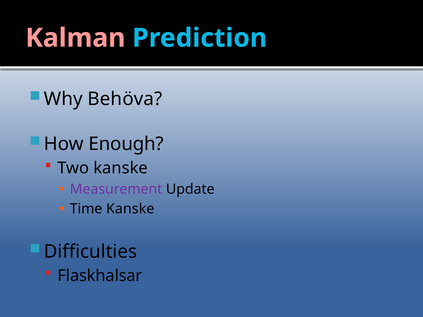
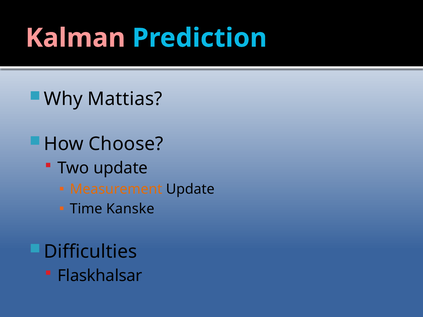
Behöva: Behöva -> Mattias (125, 99)
Enough: Enough -> Choose (126, 144)
Two kanske: kanske -> update (121, 168)
Measurement colour: purple -> orange (116, 189)
